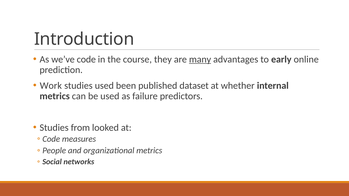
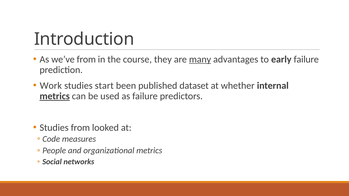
we’ve code: code -> from (86, 59)
early online: online -> failure (306, 59)
studies used: used -> start (104, 86)
metrics underline: none -> present (55, 96)
